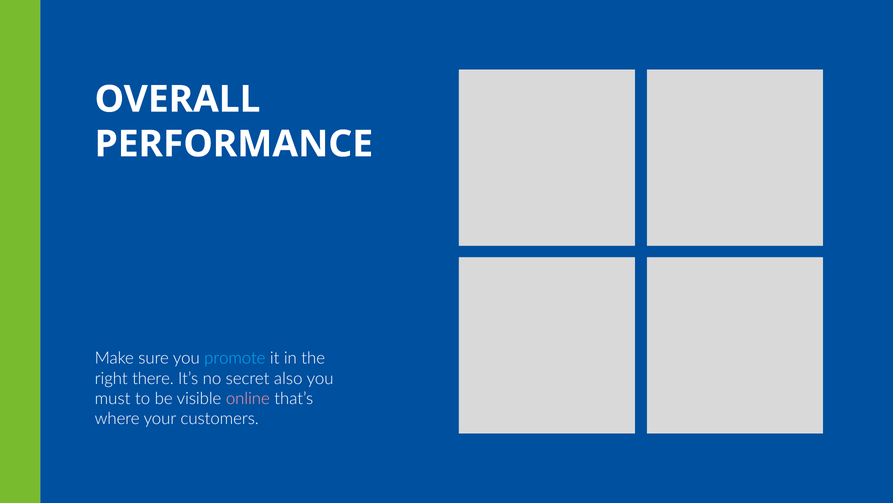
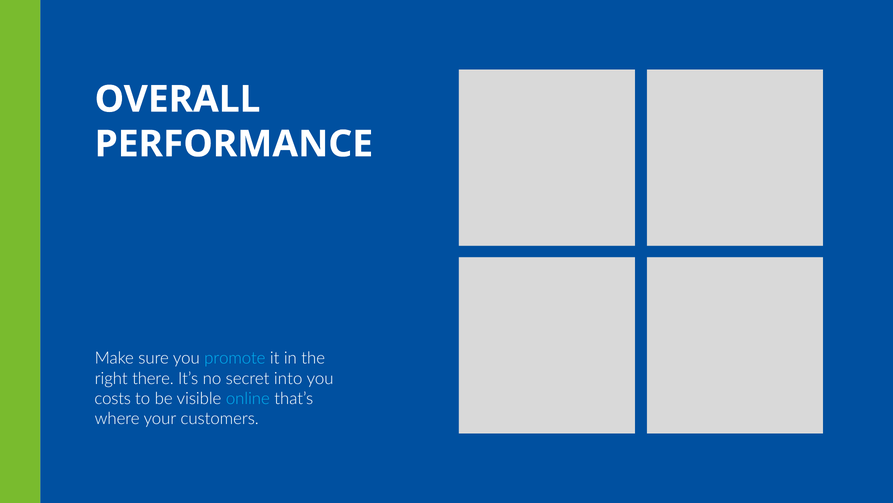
also: also -> into (288, 378)
must: must -> costs (113, 398)
online colour: pink -> light blue (248, 398)
